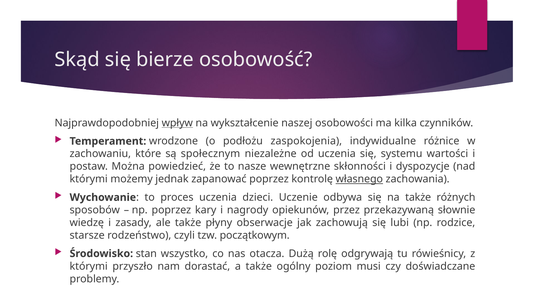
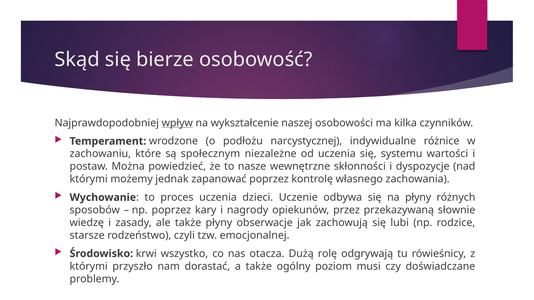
zaspokojenia: zaspokojenia -> narcystycznej (306, 141)
własnego underline: present -> none (359, 179)
na także: także -> płyny (418, 198)
początkowym: początkowym -> emocjonalnej (255, 236)
stan: stan -> krwi (146, 254)
